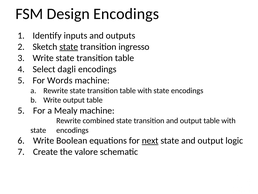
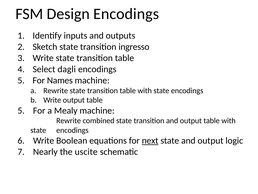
state underline: present -> none (69, 47)
Words: Words -> Names (60, 80)
Create: Create -> Nearly (45, 152)
valore: valore -> uscite (86, 152)
